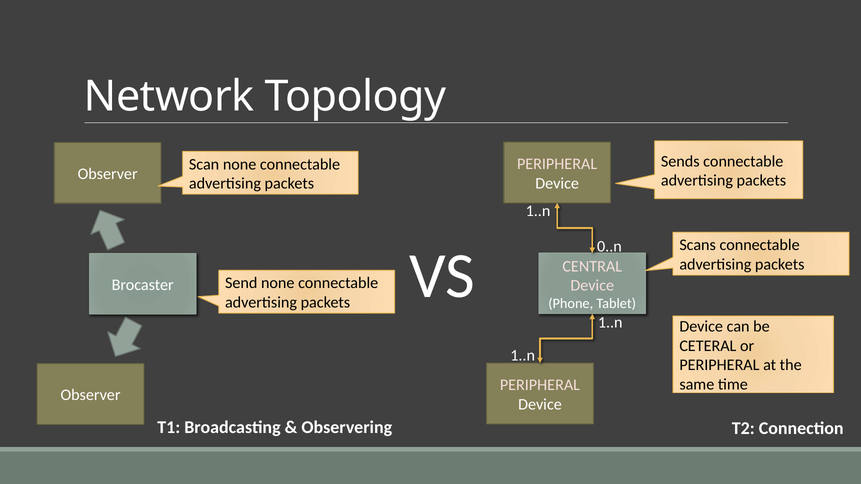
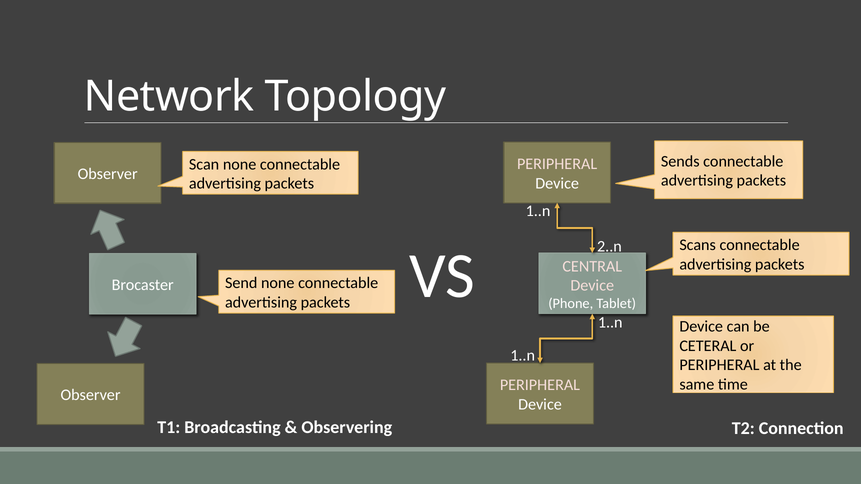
0..n: 0..n -> 2..n (609, 246)
